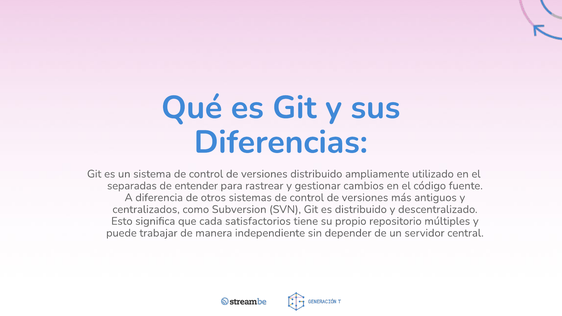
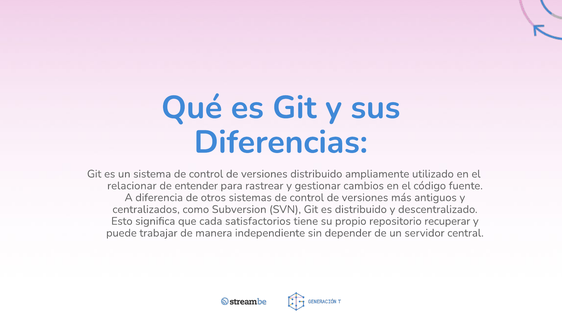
separadas: separadas -> relacionar (132, 186)
múltiples: múltiples -> recuperar (447, 221)
